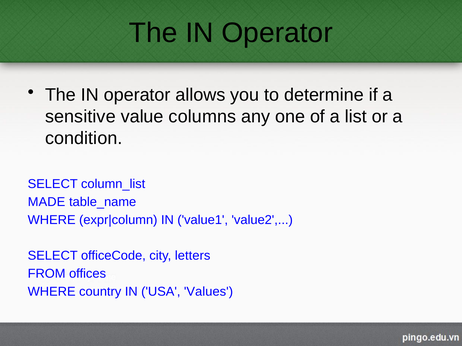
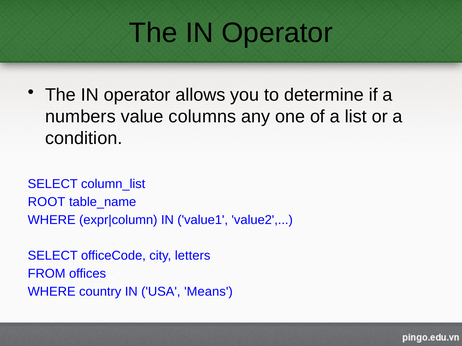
sensitive: sensitive -> numbers (80, 117)
MADE: MADE -> ROOT (47, 202)
Values: Values -> Means (208, 292)
